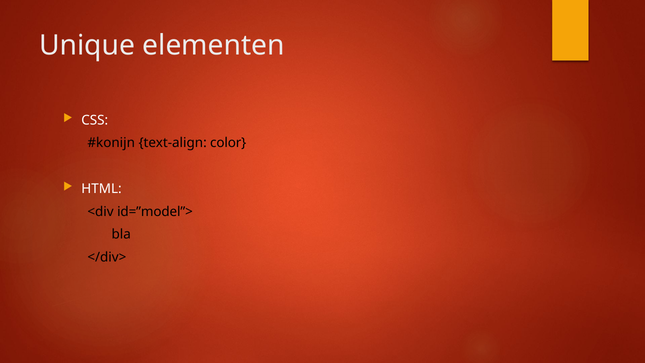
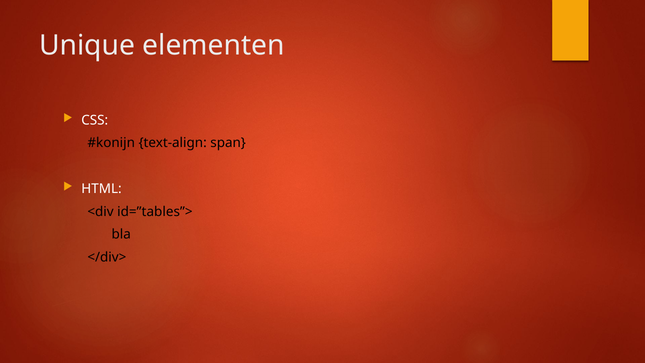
color: color -> span (228, 143)
id=”model”>: id=”model”> -> id=”tables”> (155, 211)
